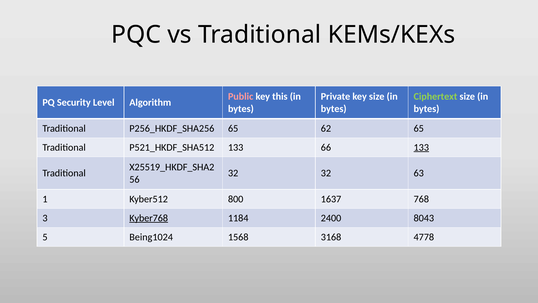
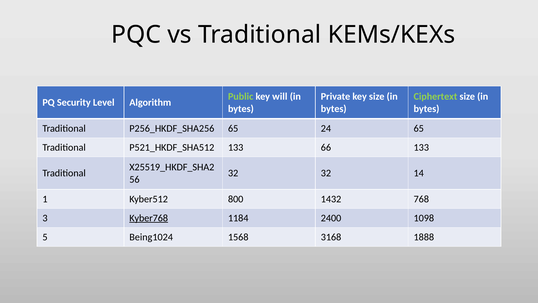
Public colour: pink -> light green (241, 96)
this: this -> will (280, 96)
62: 62 -> 24 (326, 128)
133 underline: present -> none (421, 147)
63: 63 -> 14 (419, 173)
1637: 1637 -> 1432 (331, 199)
8043: 8043 -> 1098 (424, 218)
4778: 4778 -> 1888 (424, 237)
